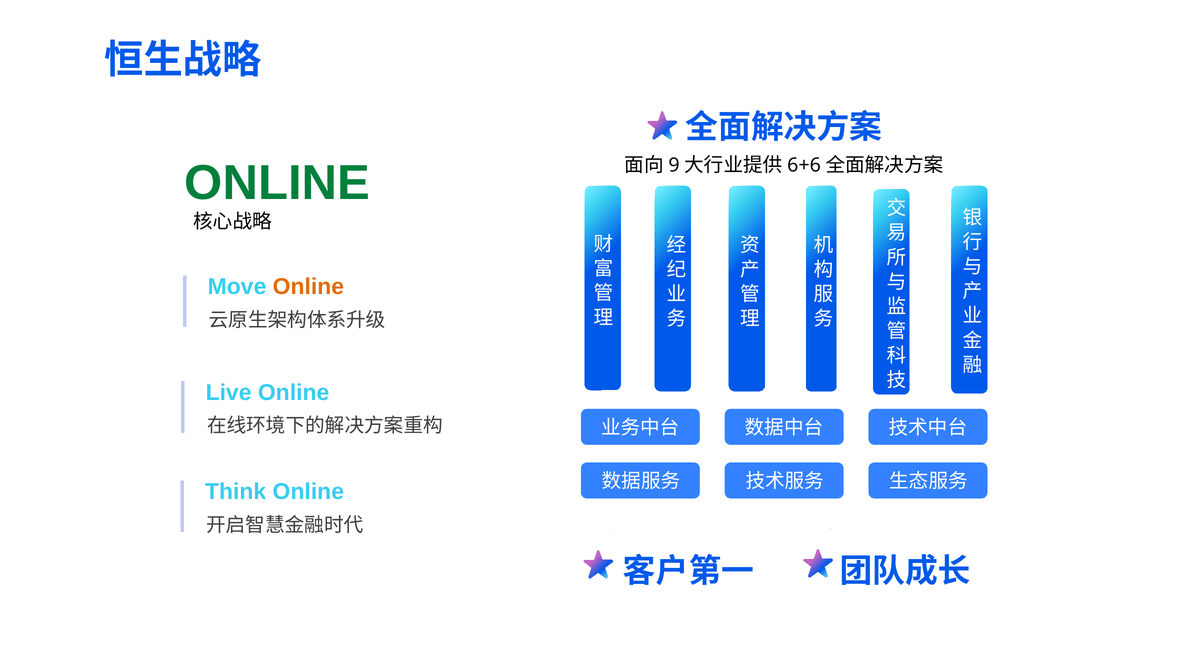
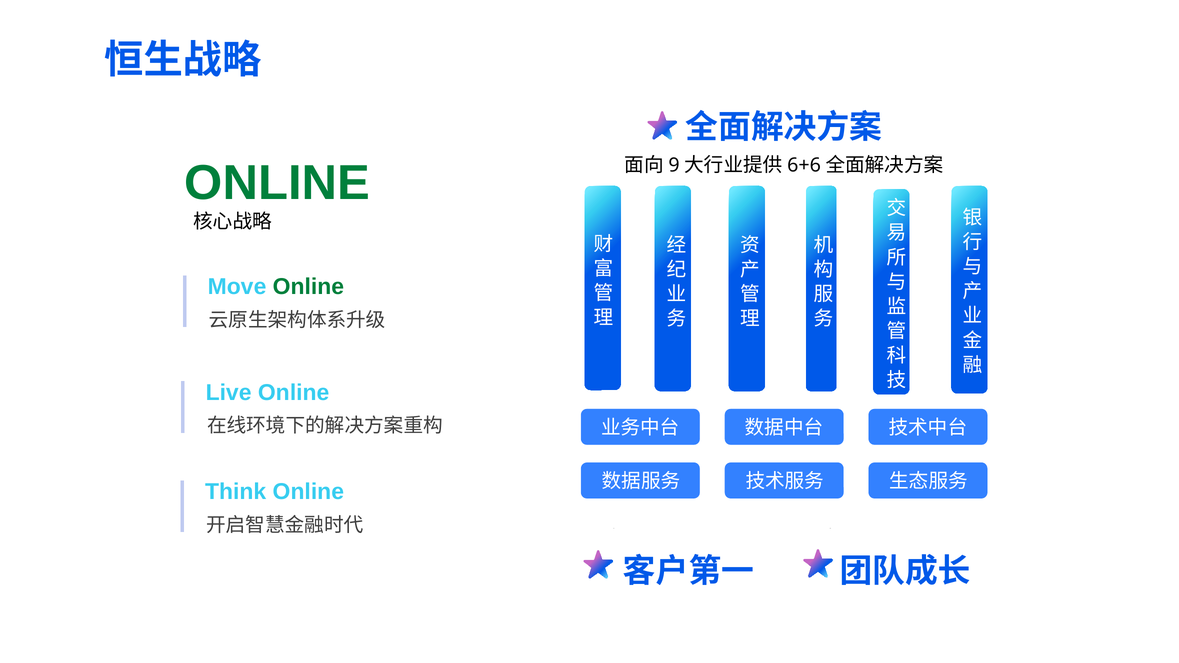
Online colour: orange -> green (308, 287)
